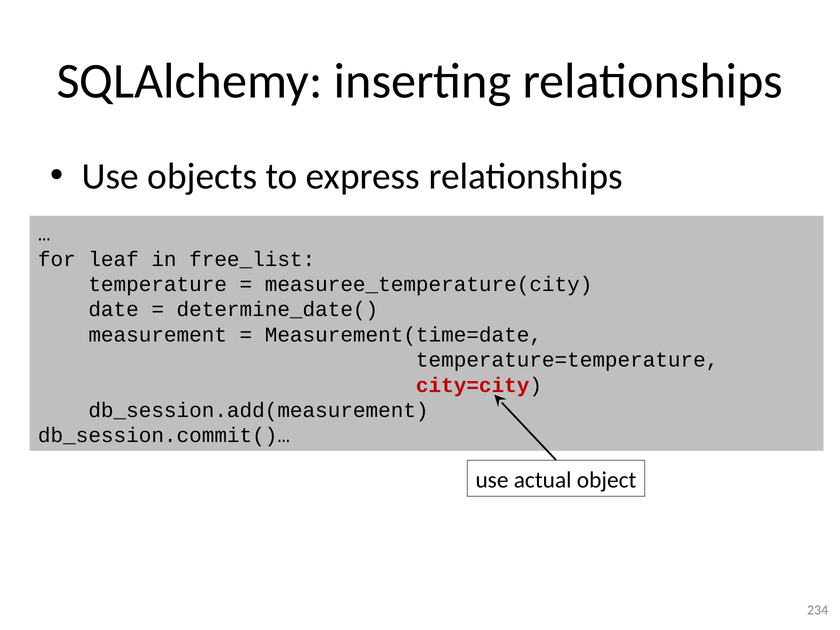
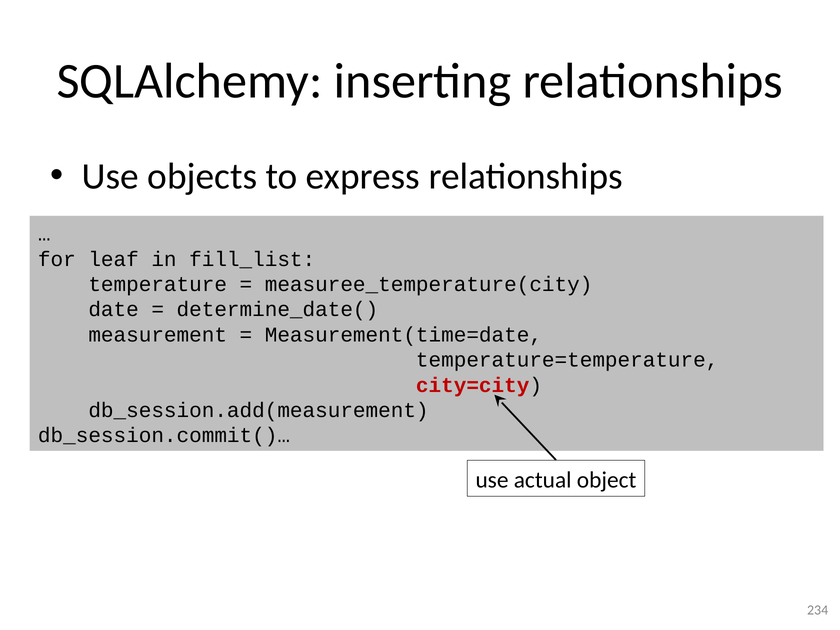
free_list: free_list -> fill_list (252, 259)
